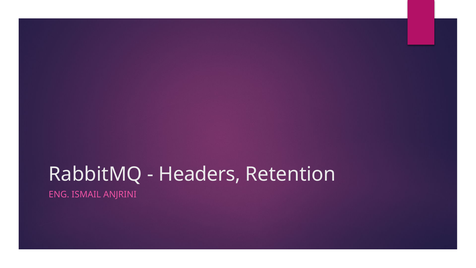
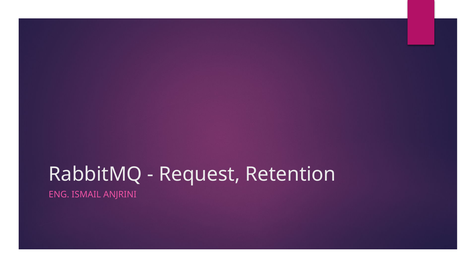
Headers: Headers -> Request (199, 174)
